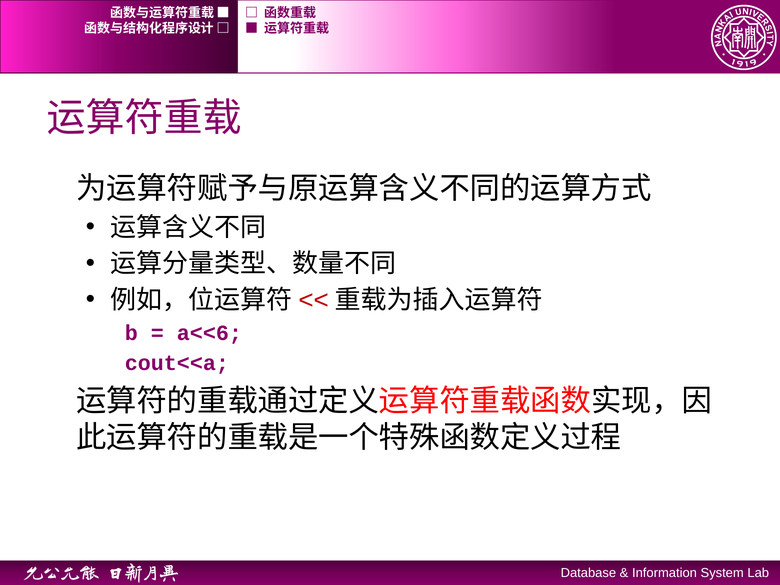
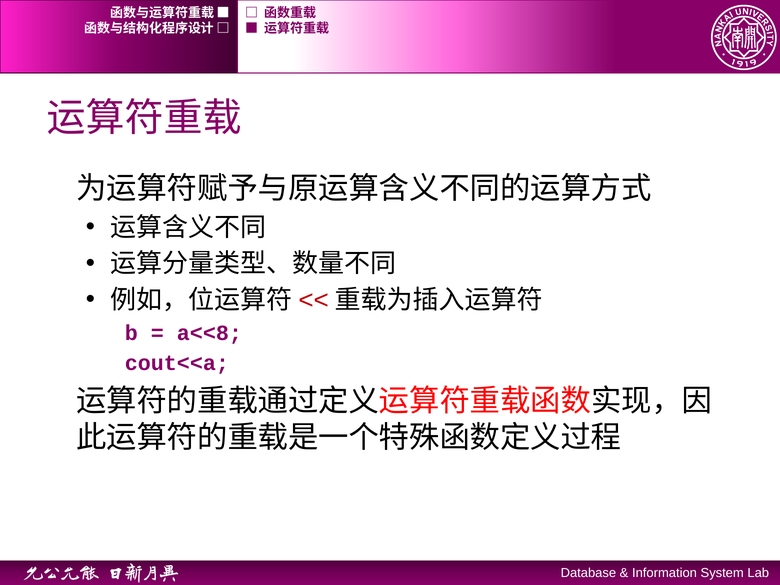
a<<6: a<<6 -> a<<8 (209, 333)
